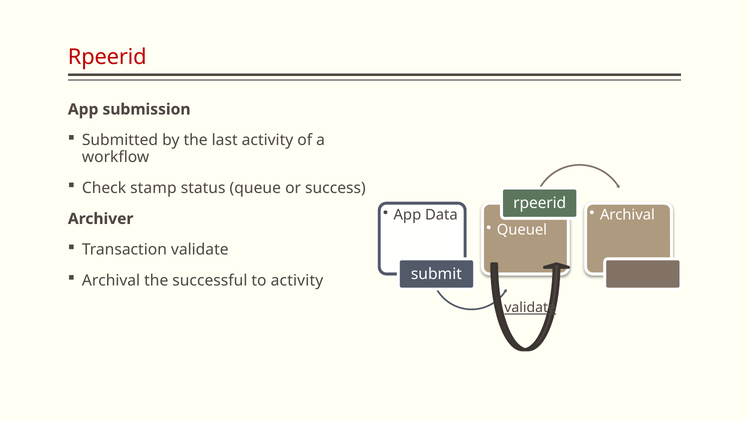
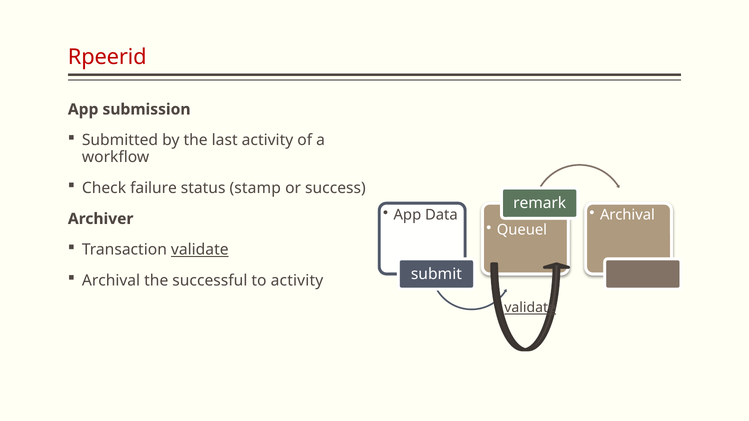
stamp: stamp -> failure (153, 188)
queue: queue -> stamp (255, 188)
rpeerid: rpeerid -> remark (540, 203)
validate underline: none -> present (200, 250)
